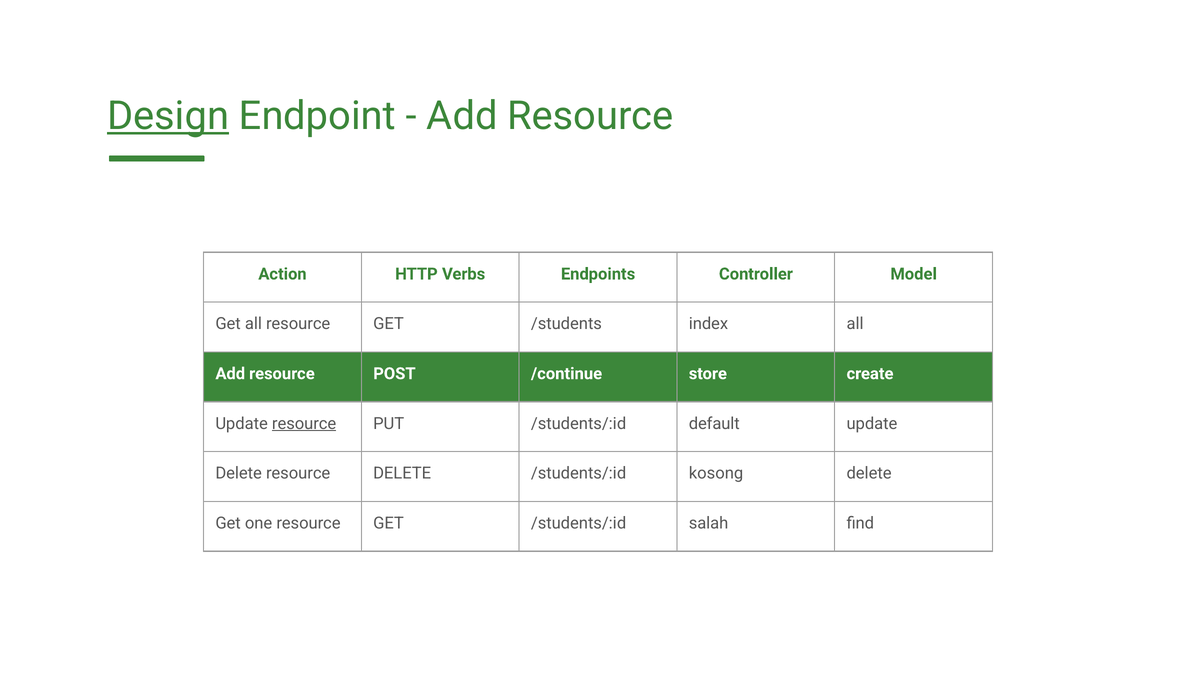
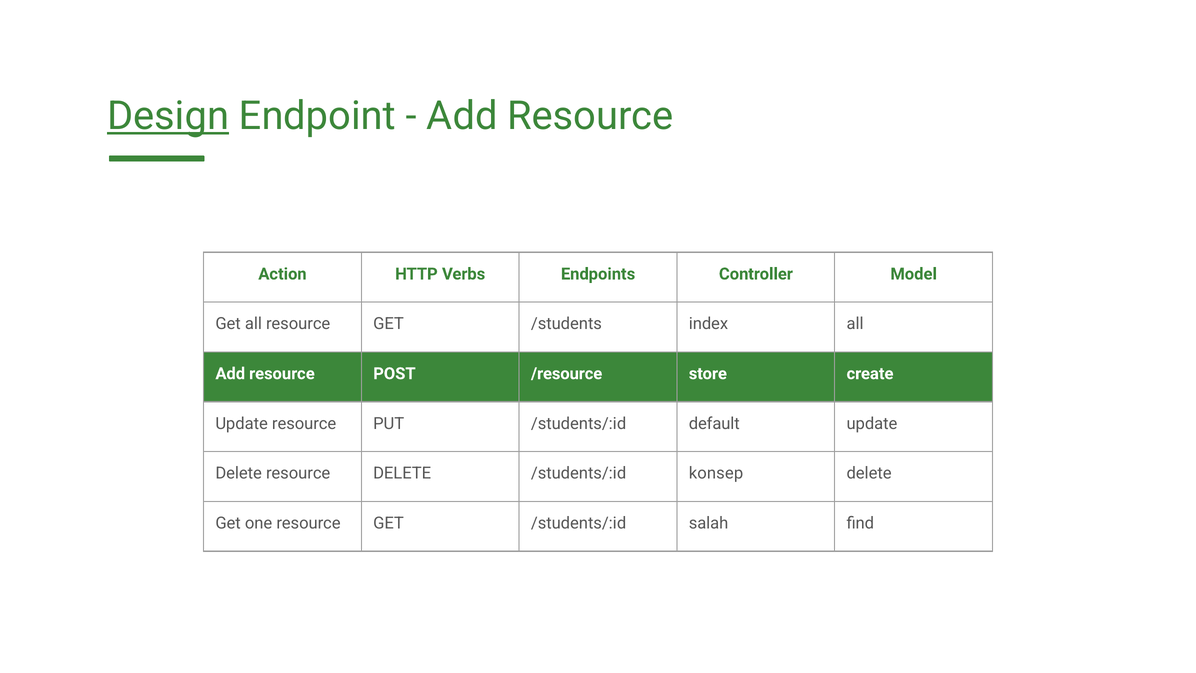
/continue: /continue -> /resource (567, 374)
resource underline: present -> none (304, 423)
kosong: kosong -> konsep (716, 473)
